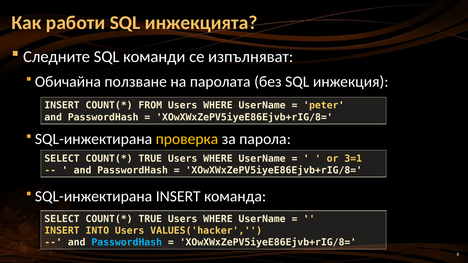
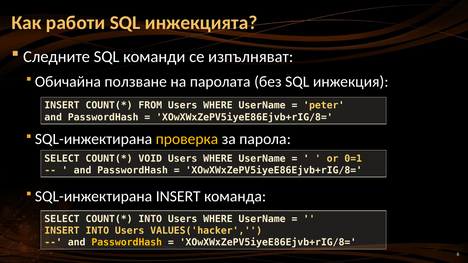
TRUE: TRUE -> VOID (150, 159)
3=1: 3=1 -> 0=1 (353, 159)
TRUE: TRUE -> INTO (150, 219)
PasswordHash colour: light blue -> yellow (127, 243)
